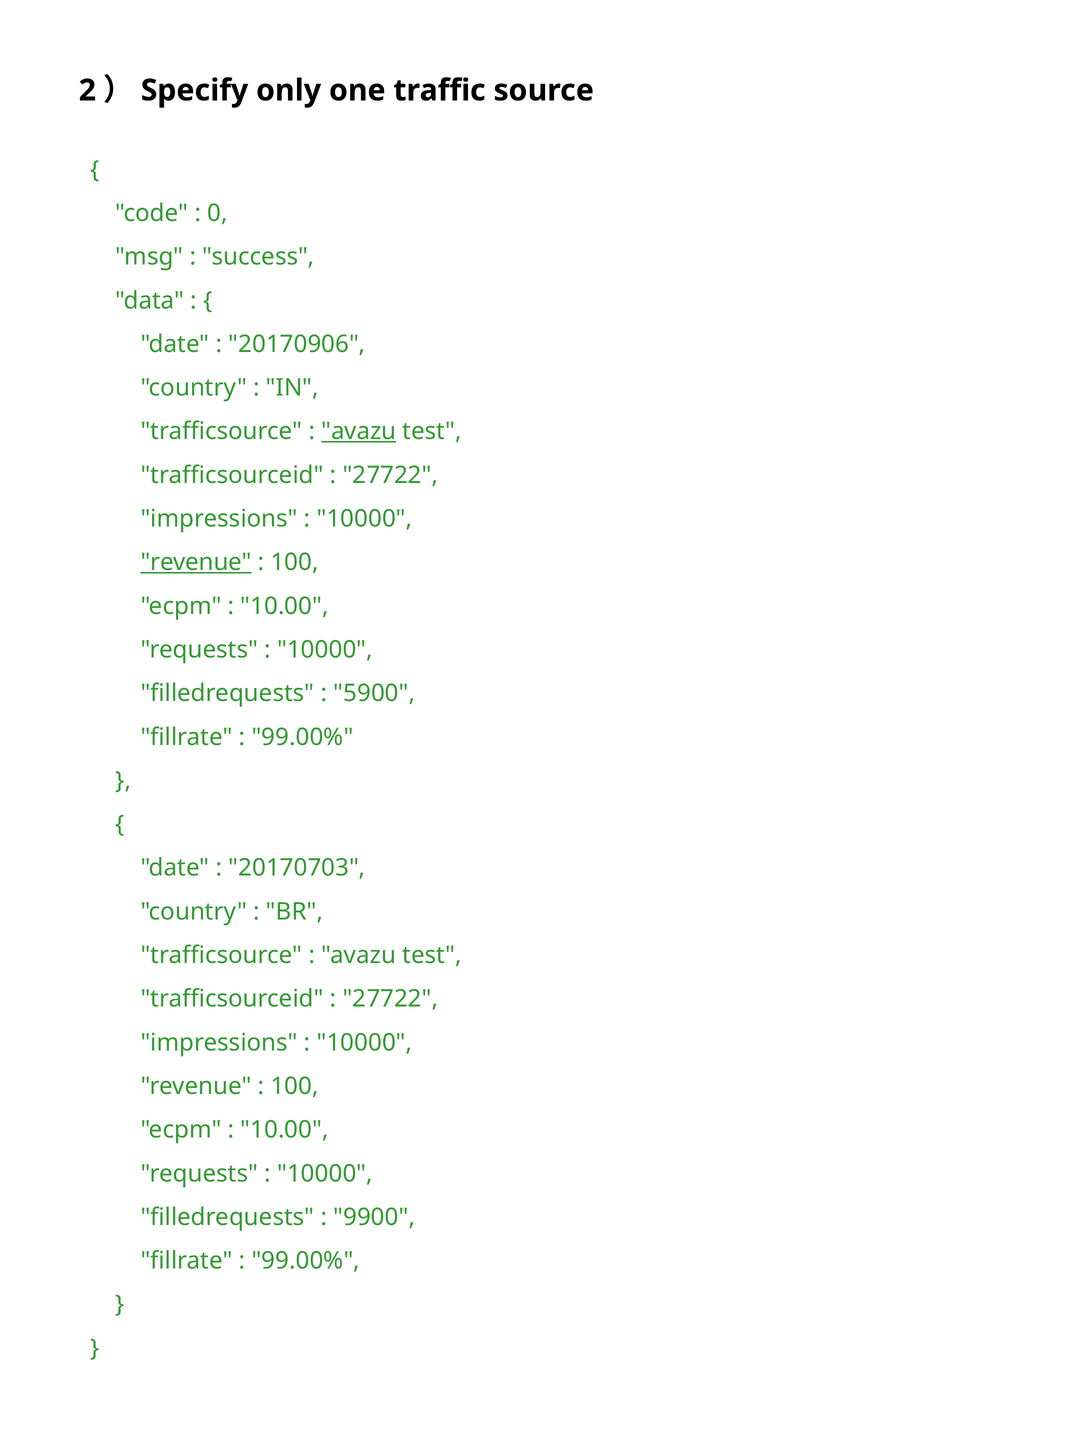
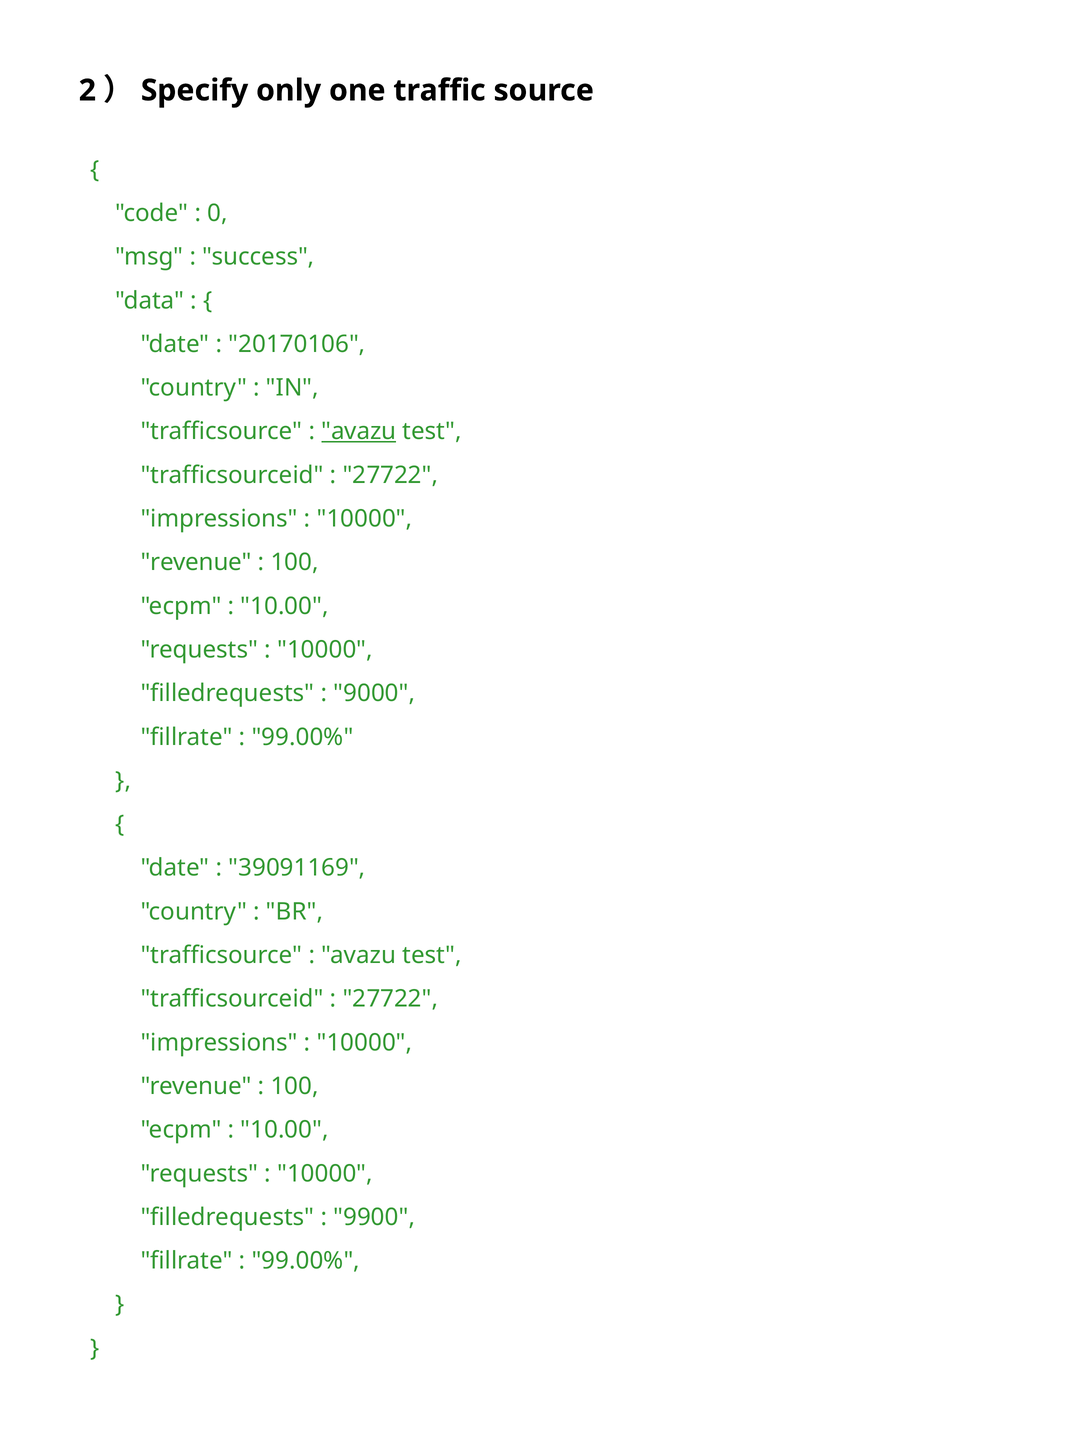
20170906: 20170906 -> 20170106 (297, 344)
revenue underline: present -> none (196, 562)
5900: 5900 -> 9000 (374, 693)
20170703: 20170703 -> 39091169 (297, 868)
